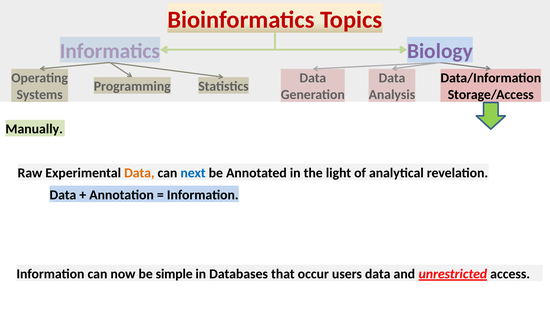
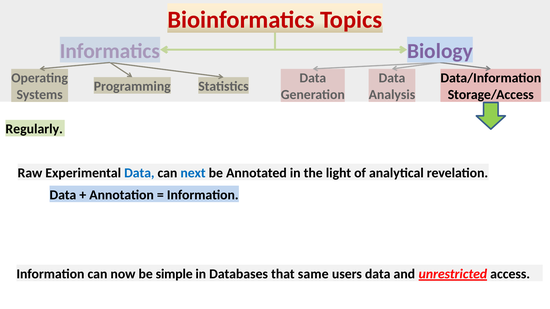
Manually: Manually -> Regularly (34, 129)
Data colour: orange -> blue (139, 173)
occur: occur -> same (313, 274)
